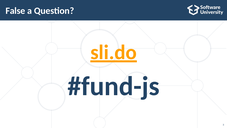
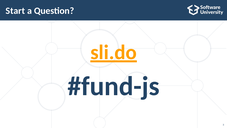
False: False -> Start (15, 11)
